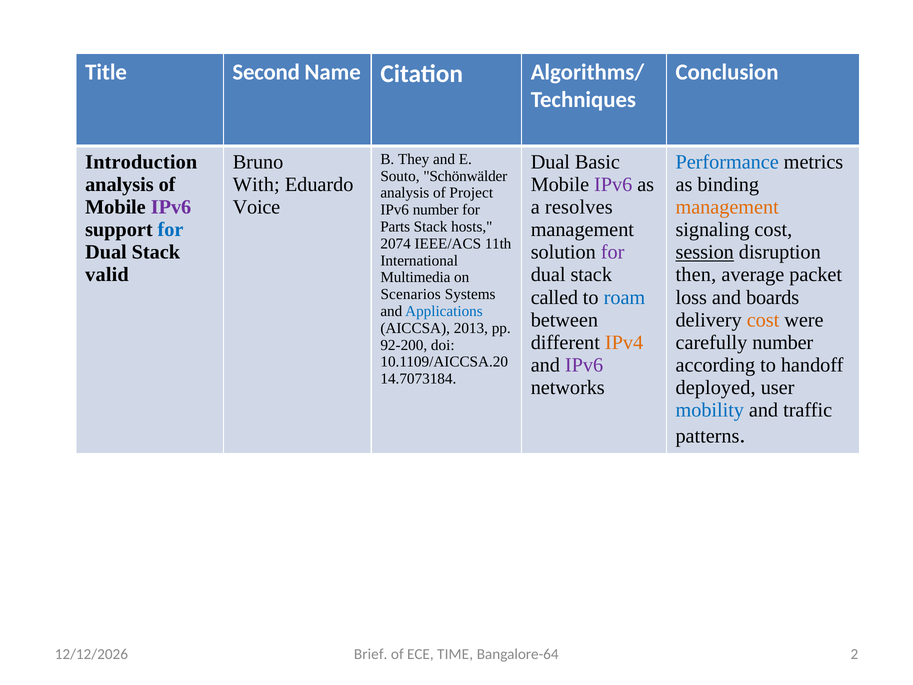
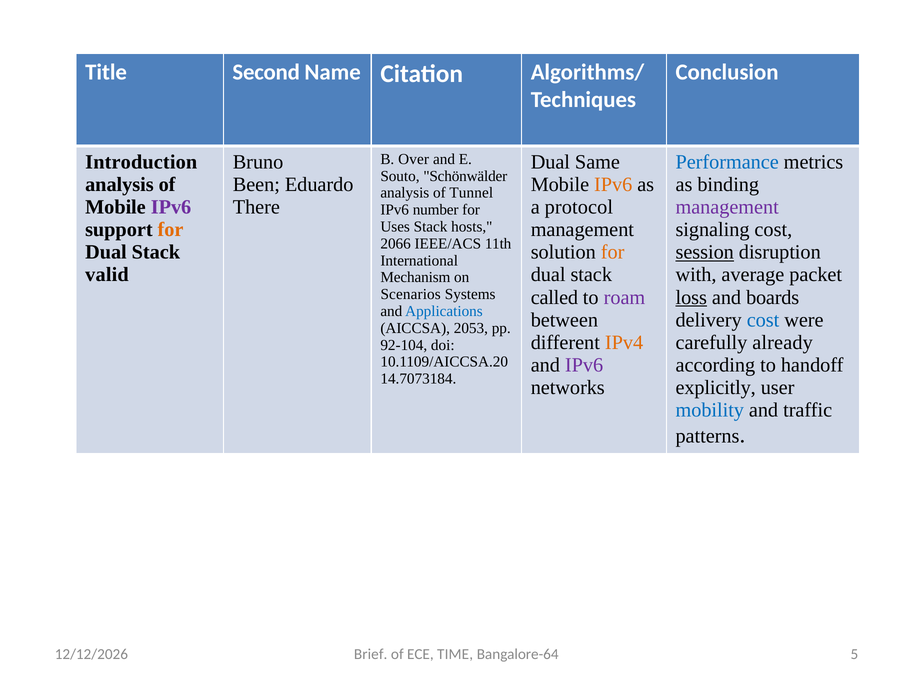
They: They -> Over (414, 159)
Basic: Basic -> Same (597, 162)
With: With -> Been (256, 185)
IPv6 colour: purple -> orange (613, 185)
Project: Project -> Tunnel (471, 193)
Voice: Voice -> There (256, 207)
resolves: resolves -> protocol (579, 207)
management colour: orange -> purple (727, 207)
Parts: Parts -> Uses (395, 227)
for colour: blue -> orange (171, 230)
2074: 2074 -> 2066 (396, 244)
for colour: purple -> orange (613, 252)
then: then -> with (696, 275)
Multimedia: Multimedia -> Mechanism (415, 277)
roam colour: blue -> purple (624, 297)
loss underline: none -> present (691, 297)
cost colour: orange -> blue (763, 320)
2013: 2013 -> 2053 (471, 328)
carefully number: number -> already (783, 342)
92-200: 92-200 -> 92-104 (404, 345)
deployed: deployed -> explicitly (716, 387)
2: 2 -> 5 (854, 654)
